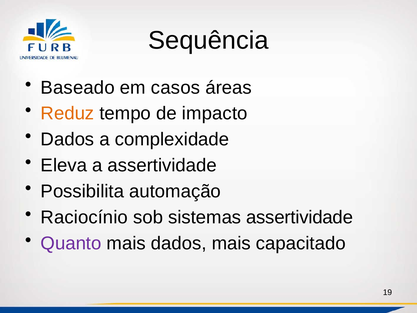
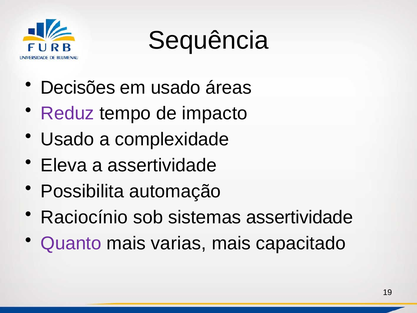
Baseado: Baseado -> Decisões (78, 87)
em casos: casos -> usado (176, 87)
Reduz colour: orange -> purple (67, 113)
Dados: Dados -> Usado (67, 139)
mais dados: dados -> varias (179, 243)
